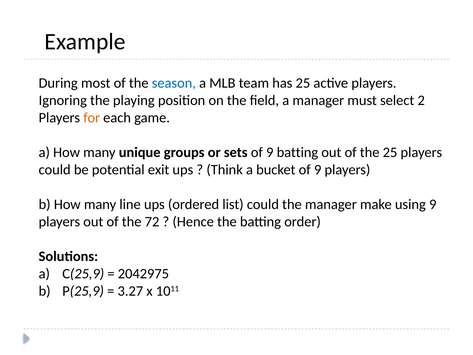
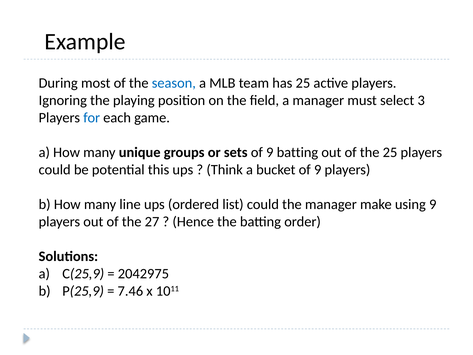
2: 2 -> 3 (421, 100)
for colour: orange -> blue (92, 118)
exit: exit -> this (159, 170)
72: 72 -> 27 (152, 222)
3.27: 3.27 -> 7.46 (130, 291)
